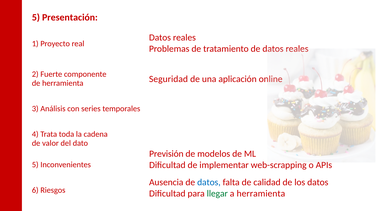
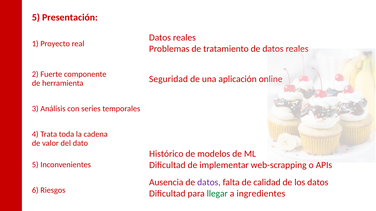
Previsión: Previsión -> Histórico (166, 154)
datos colour: blue -> purple (209, 183)
a herramienta: herramienta -> ingredientes (261, 194)
